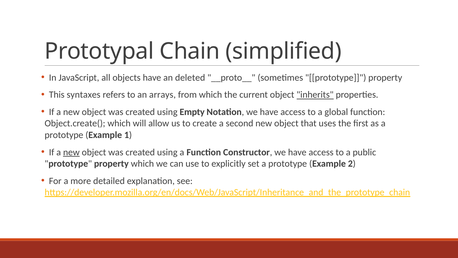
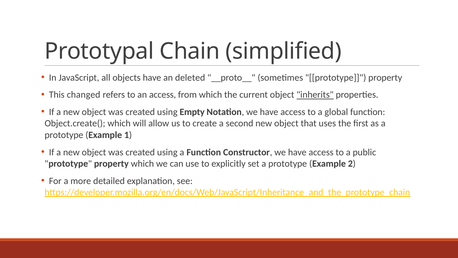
syntaxes: syntaxes -> changed (84, 95)
an arrays: arrays -> access (163, 95)
new underline: present -> none (71, 152)
